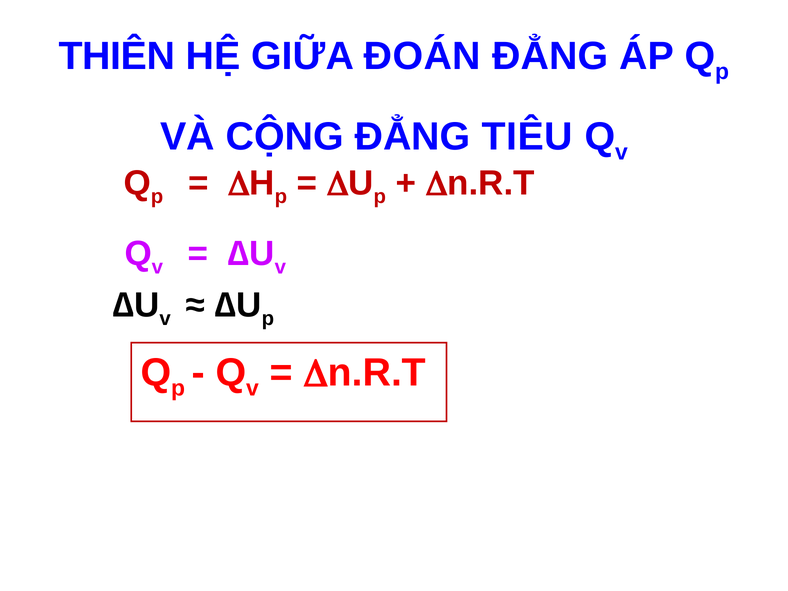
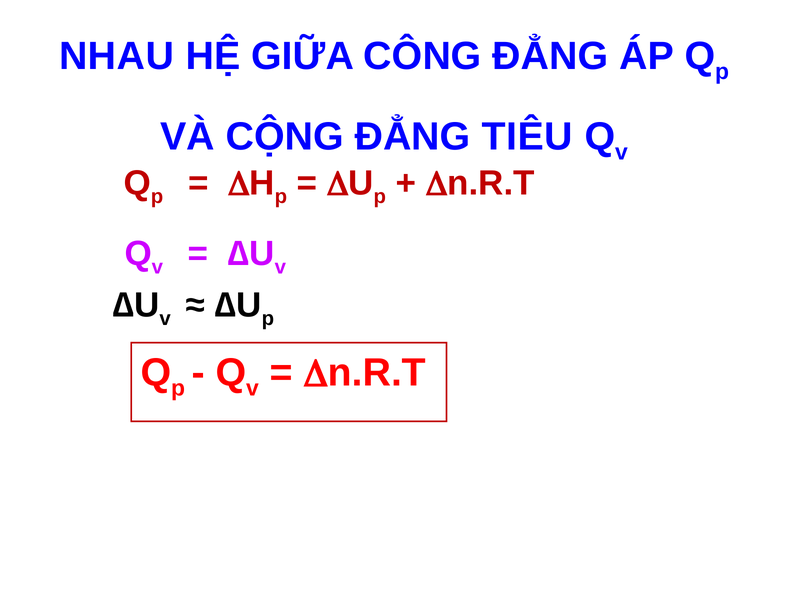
THIÊN: THIÊN -> NHAU (117, 56)
ĐOÁN: ĐOÁN -> CÔNG (423, 56)
